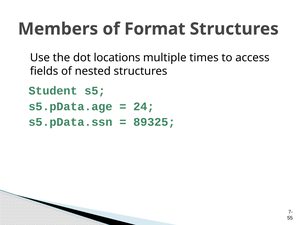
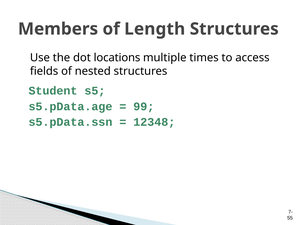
Format: Format -> Length (155, 29)
24: 24 -> 99 (144, 106)
89325: 89325 -> 12348 (154, 122)
